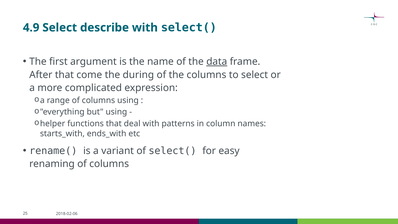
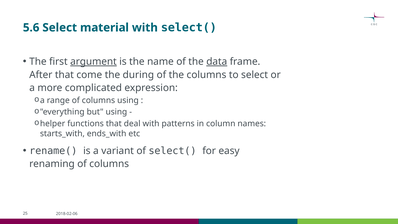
4.9: 4.9 -> 5.6 (31, 28)
describe: describe -> material (105, 28)
argument underline: none -> present (93, 62)
